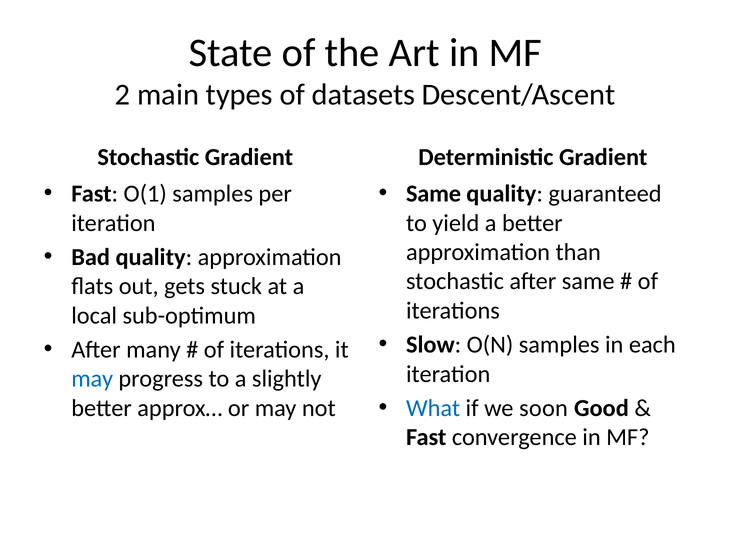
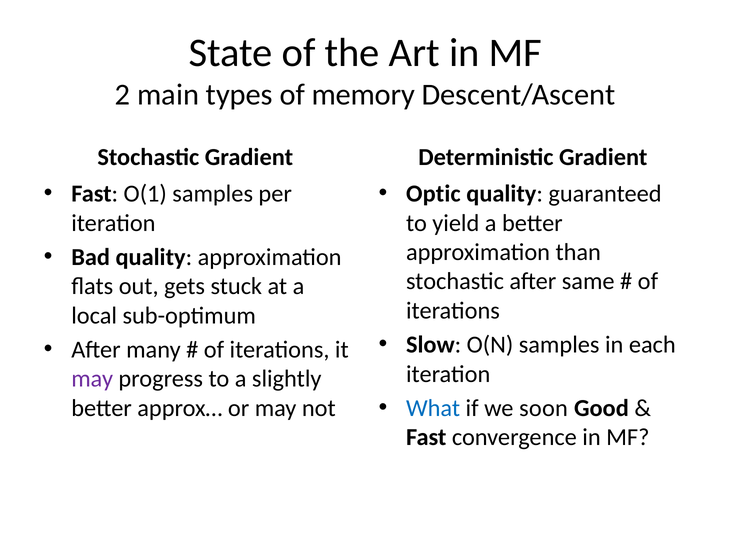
datasets: datasets -> memory (363, 95)
Same: Same -> Optic (433, 194)
may colour: blue -> purple (92, 379)
